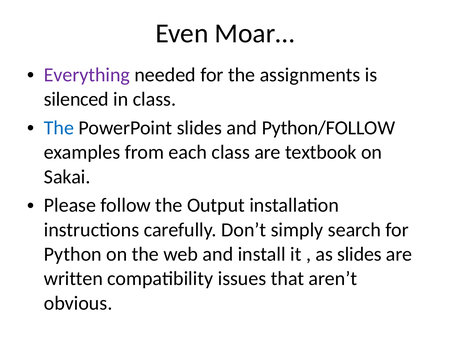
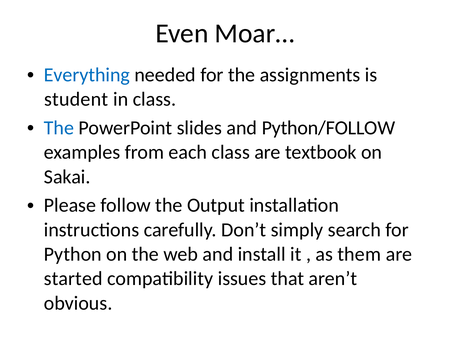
Everything colour: purple -> blue (87, 75)
silenced: silenced -> student (76, 99)
as slides: slides -> them (359, 254)
written: written -> started (73, 278)
